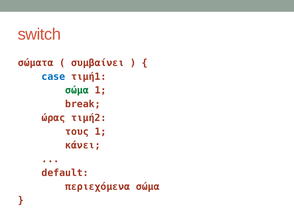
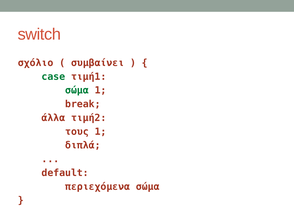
σώματα: σώματα -> σχόλιο (36, 63)
case colour: blue -> green (53, 76)
ώρας: ώρας -> άλλα (53, 118)
κάνει: κάνει -> διπλά (83, 145)
